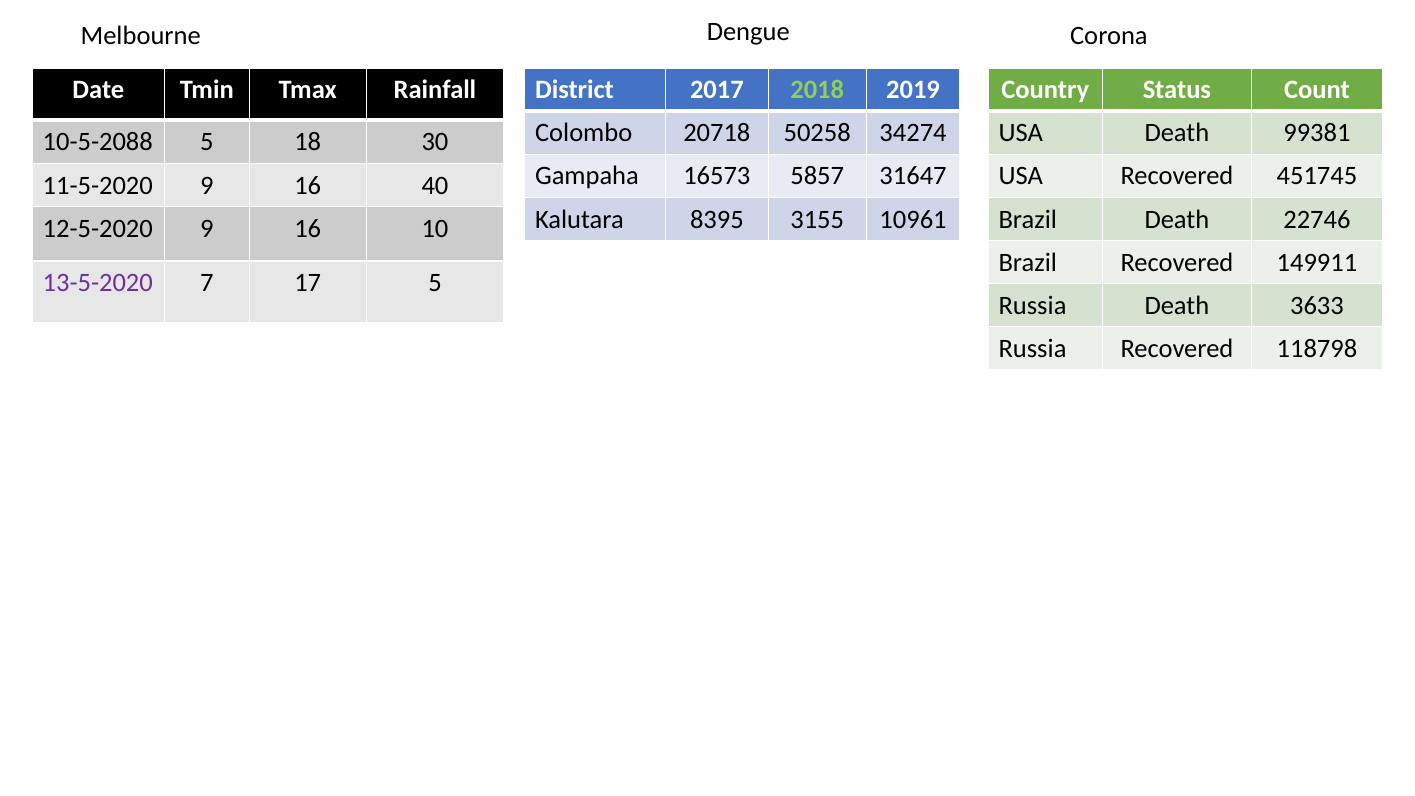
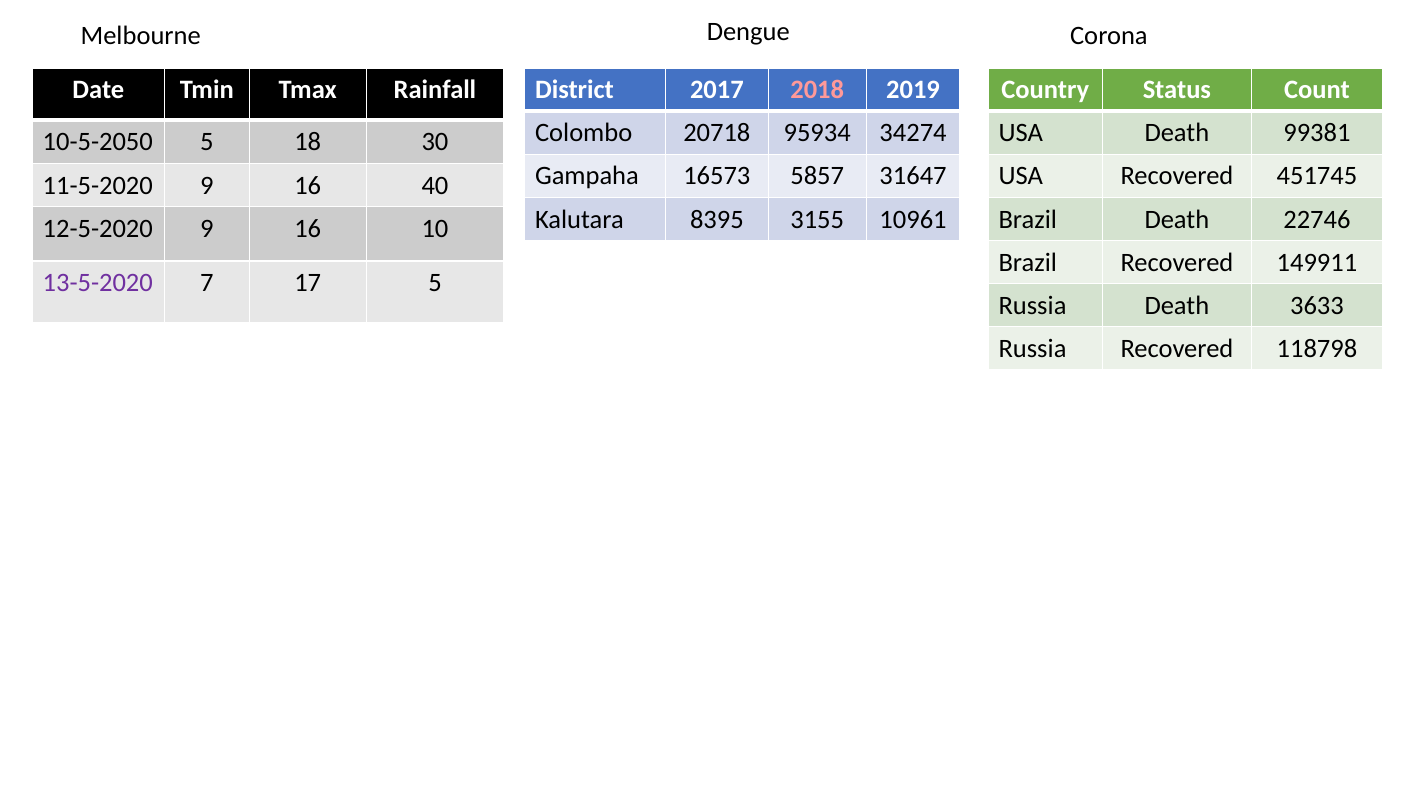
2018 colour: light green -> pink (817, 90)
50258: 50258 -> 95934 (817, 133)
10-5-2088: 10-5-2088 -> 10-5-2050 (98, 142)
